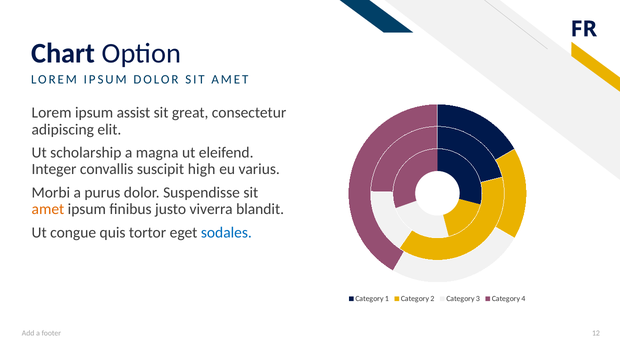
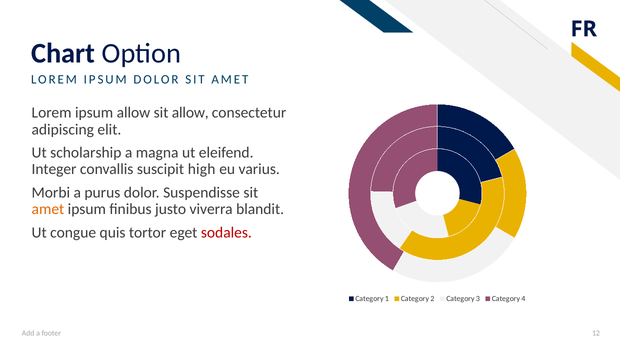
ipsum assist: assist -> allow (133, 113)
sit great: great -> allow (190, 113)
sodales colour: blue -> red (226, 232)
